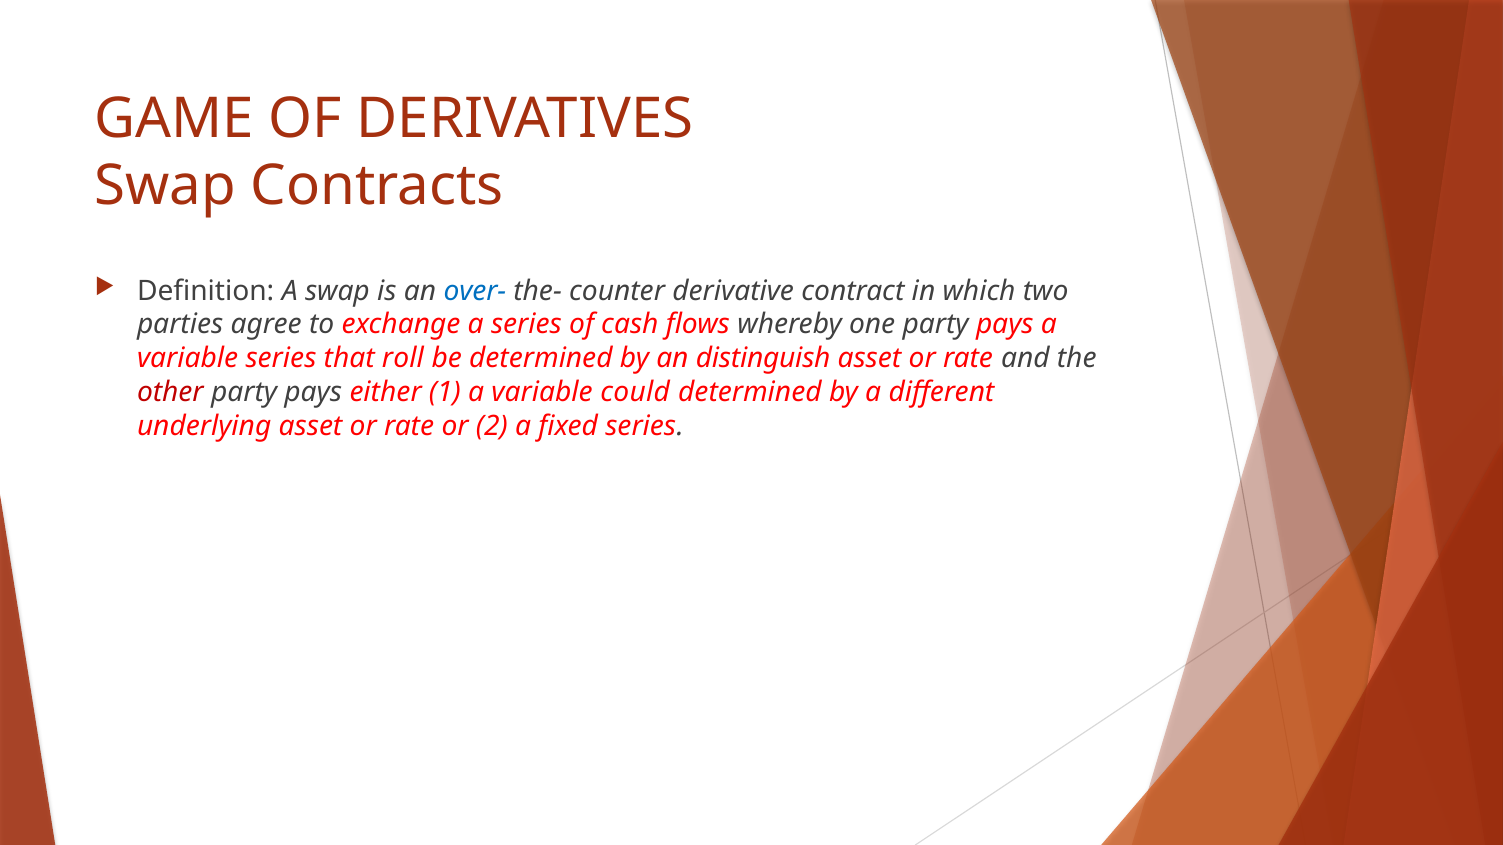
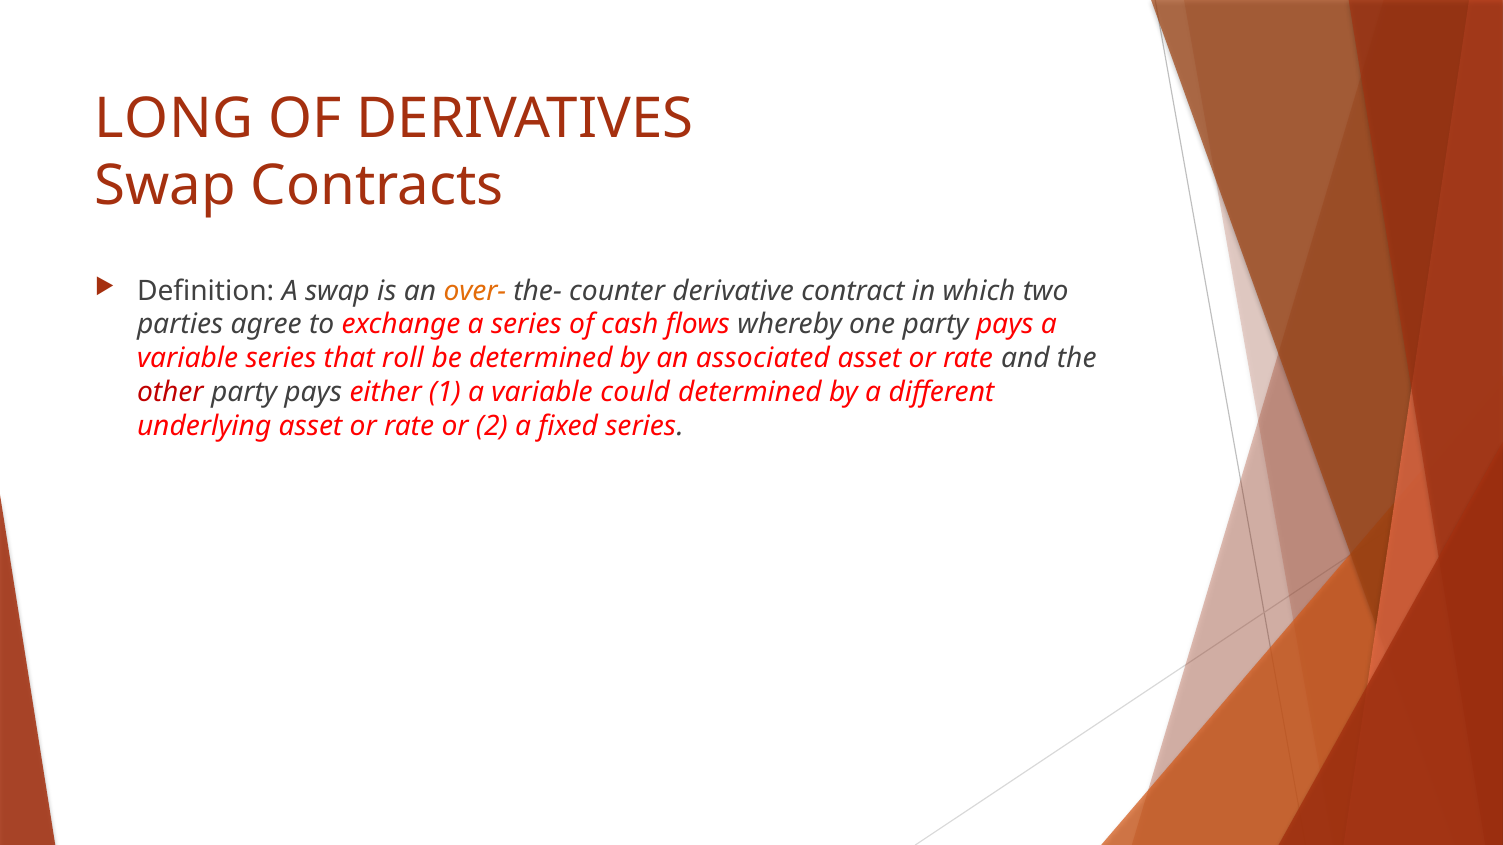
GAME: GAME -> LONG (174, 119)
over- colour: blue -> orange (475, 291)
distinguish: distinguish -> associated (763, 359)
